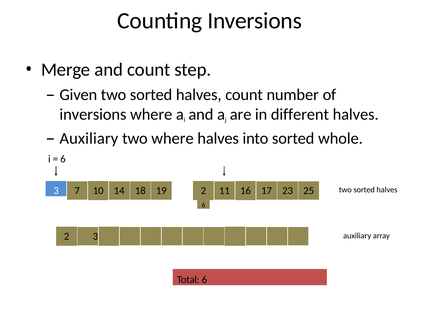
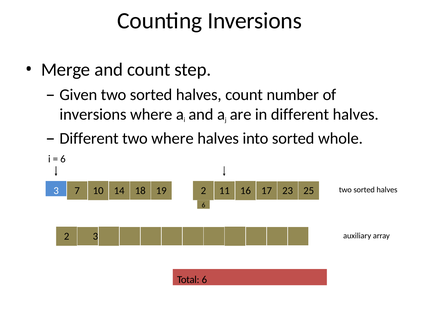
Auxiliary: Auxiliary -> Different (89, 138)
